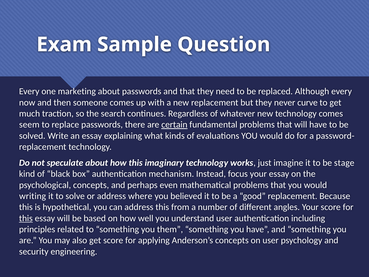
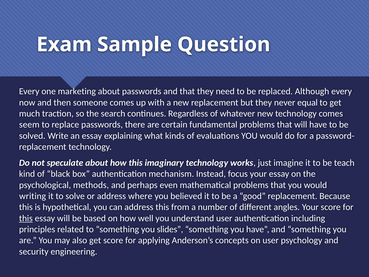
curve: curve -> equal (307, 102)
certain underline: present -> none (174, 125)
stage: stage -> teach (344, 163)
psychological concepts: concepts -> methods (91, 185)
them: them -> slides (170, 229)
